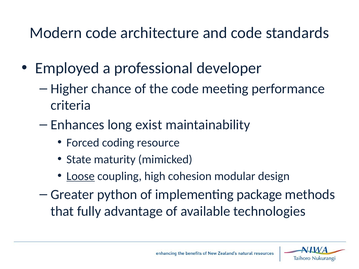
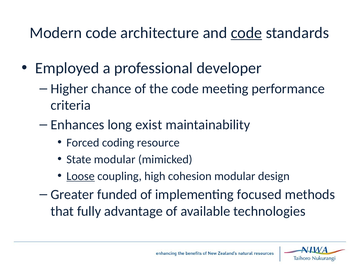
code underline: none -> present (246, 33)
State maturity: maturity -> modular (115, 160)
python: python -> funded (117, 195)
package: package -> focused (259, 195)
